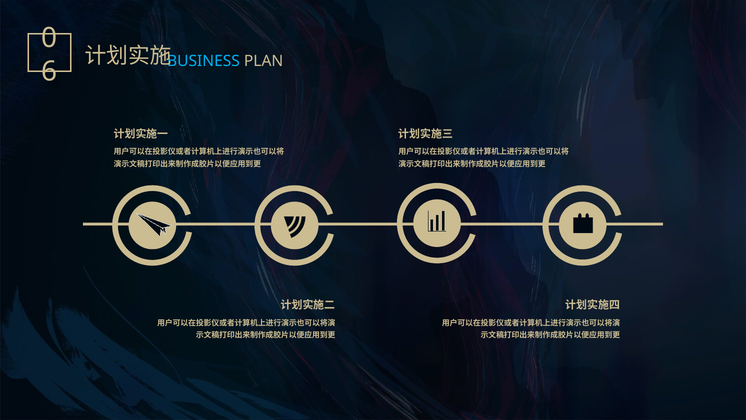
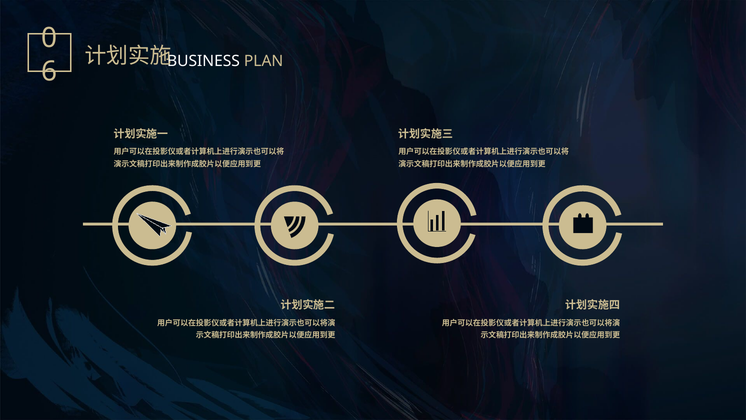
BUSINESS colour: light blue -> white (203, 61)
